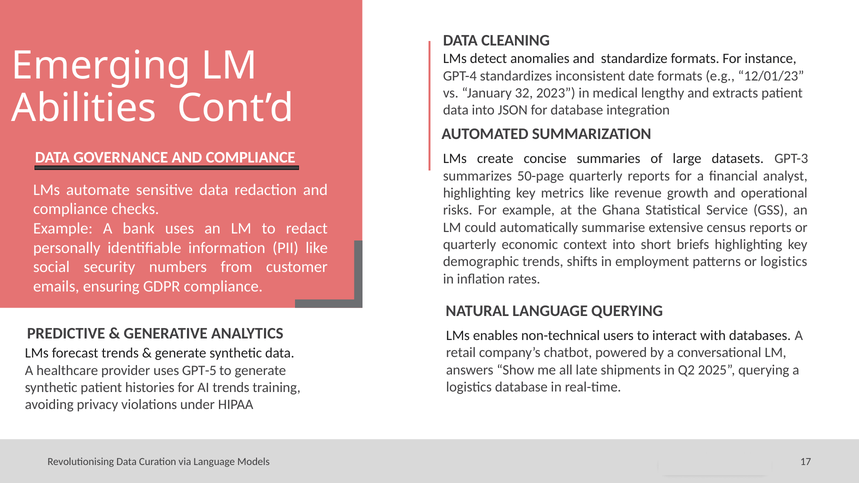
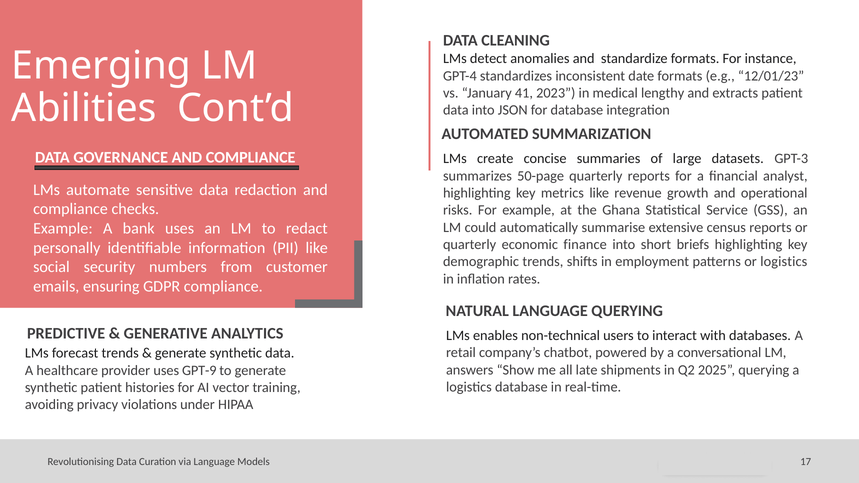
32: 32 -> 41 (524, 93)
context: context -> finance (585, 245)
GPT-5: GPT-5 -> GPT-9 (199, 371)
AI trends: trends -> vector (231, 388)
